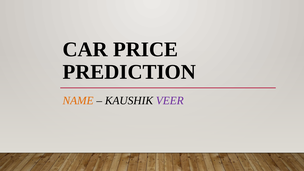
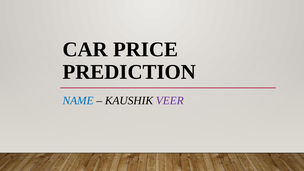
NAME colour: orange -> blue (78, 101)
